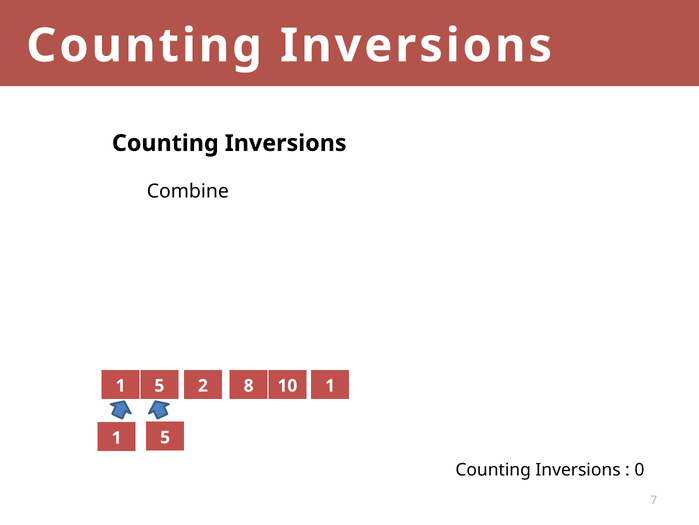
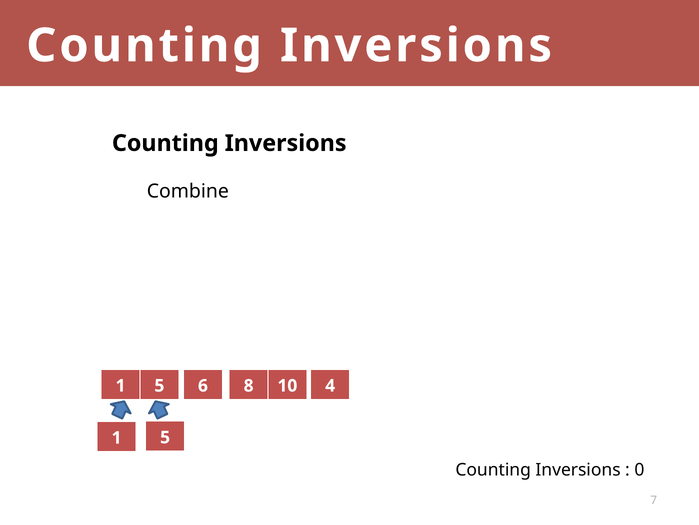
2: 2 -> 6 (203, 385)
10 1: 1 -> 4 (330, 385)
